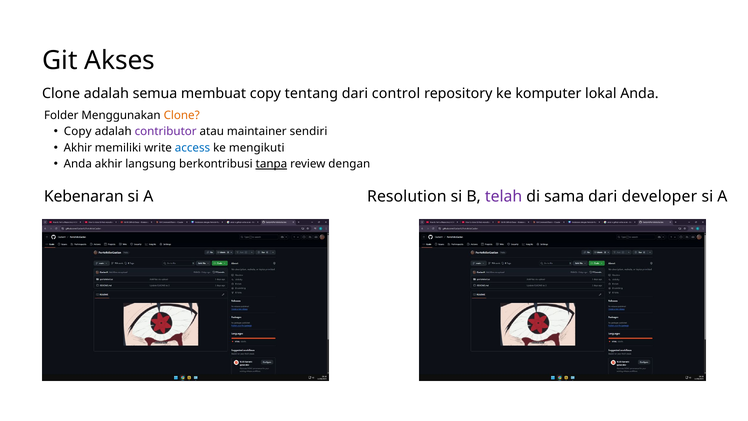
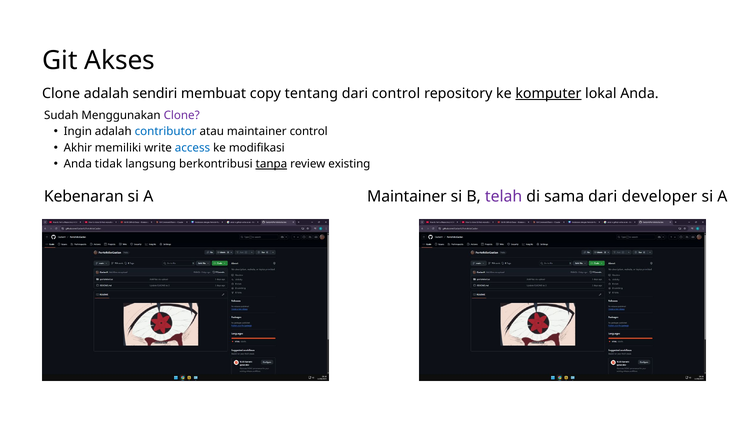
semua: semua -> sendiri (155, 93)
komputer underline: none -> present (548, 93)
Folder: Folder -> Sudah (61, 115)
Clone colour: orange -> purple (182, 115)
Copy: Copy -> Ingin (78, 132)
contributor colour: purple -> blue (166, 132)
maintainer sendiri: sendiri -> control (309, 132)
mengikuti: mengikuti -> modifikasi (257, 148)
Anda akhir: akhir -> tidak (109, 164)
dengan: dengan -> existing (349, 164)
A Resolution: Resolution -> Maintainer (407, 196)
